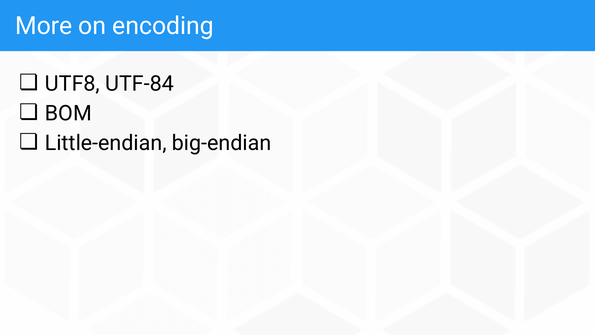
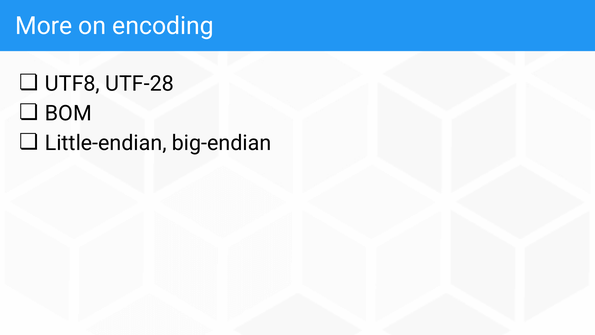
UTF-84: UTF-84 -> UTF-28 (139, 84)
